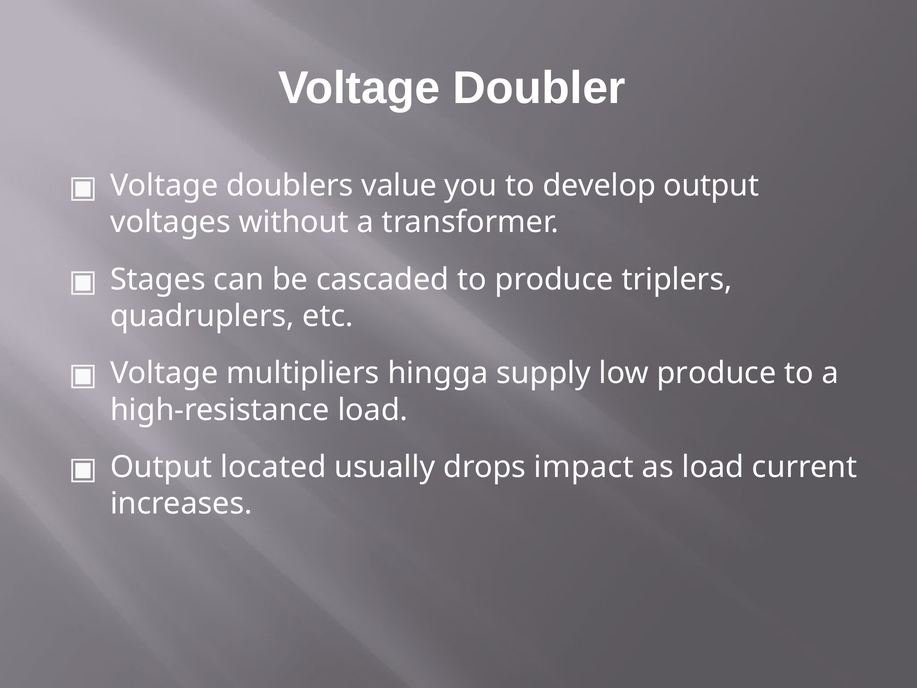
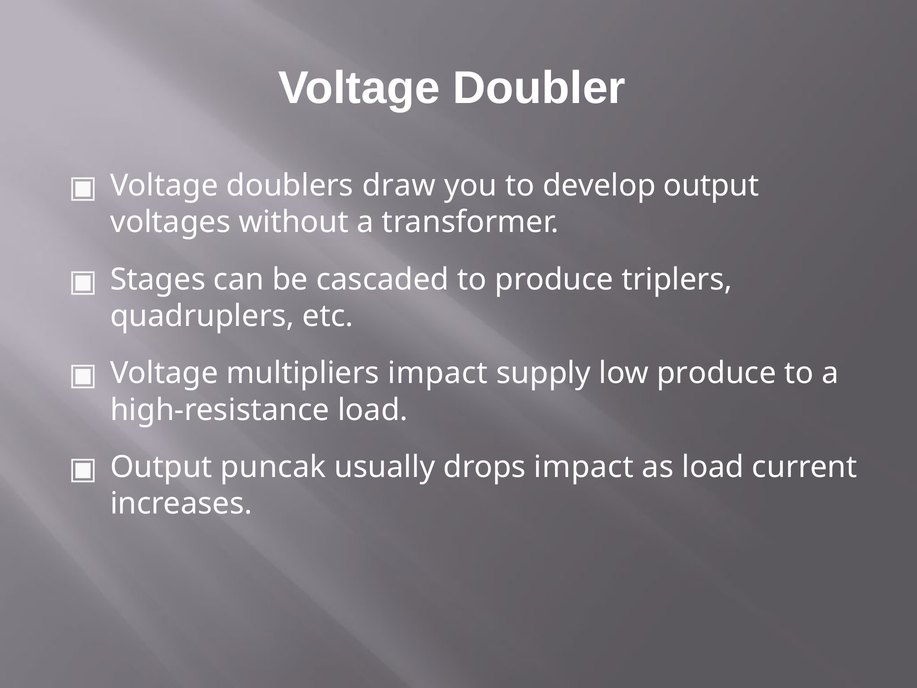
value: value -> draw (399, 186)
multipliers hingga: hingga -> impact (438, 373)
located: located -> puncak (273, 467)
